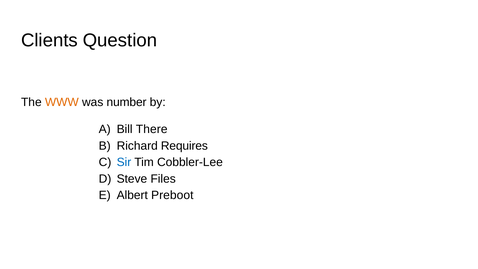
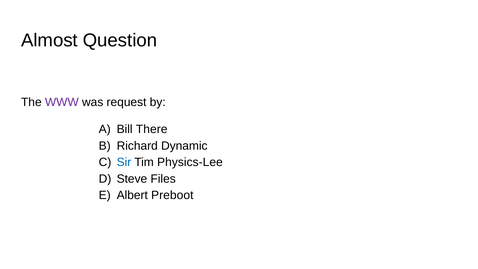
Clients: Clients -> Almost (49, 40)
WWW colour: orange -> purple (62, 102)
number: number -> request (126, 102)
Requires: Requires -> Dynamic (184, 146)
Cobbler-Lee: Cobbler-Lee -> Physics-Lee (190, 162)
